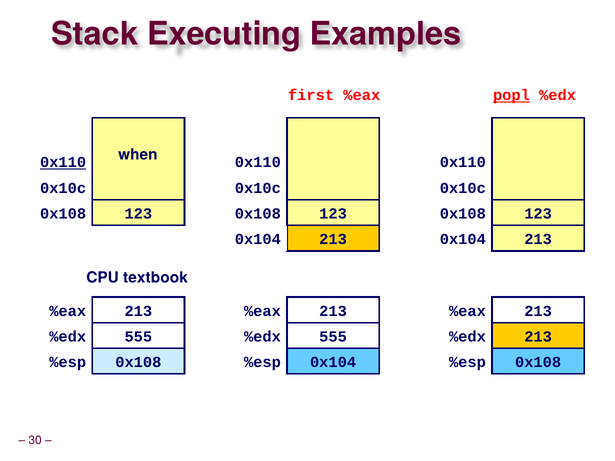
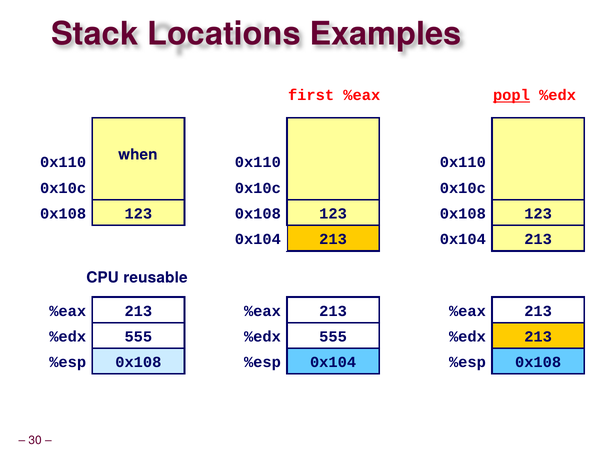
Executing: Executing -> Locations (224, 34)
0x110 underline: present -> none (63, 162)
textbook: textbook -> reusable (155, 278)
